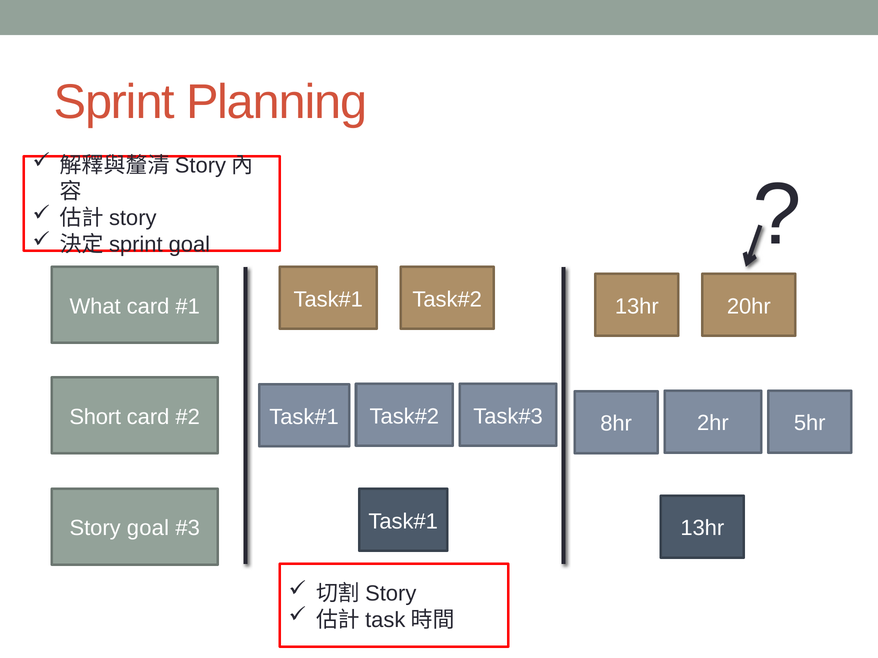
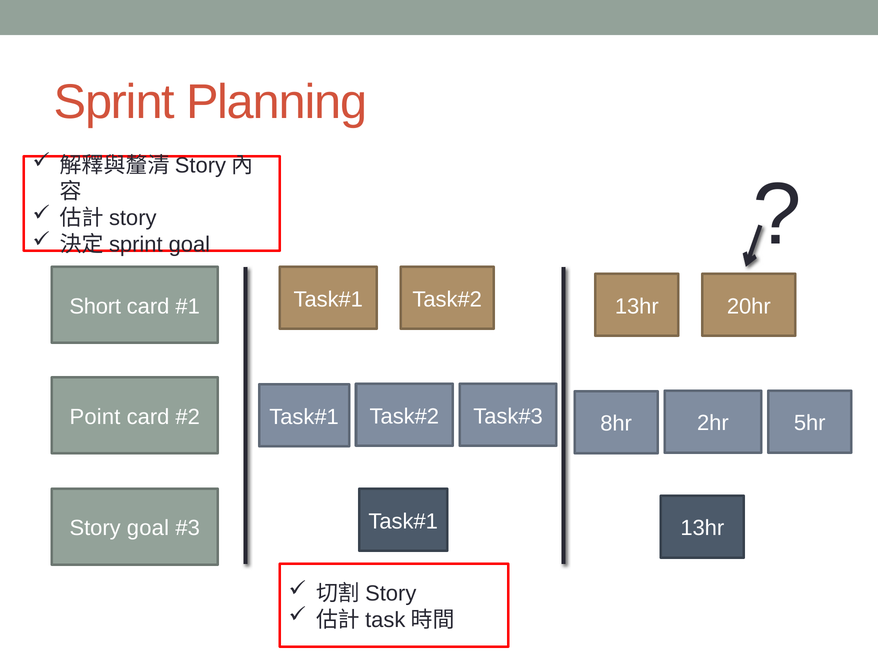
What: What -> Short (95, 307)
Short: Short -> Point (95, 417)
